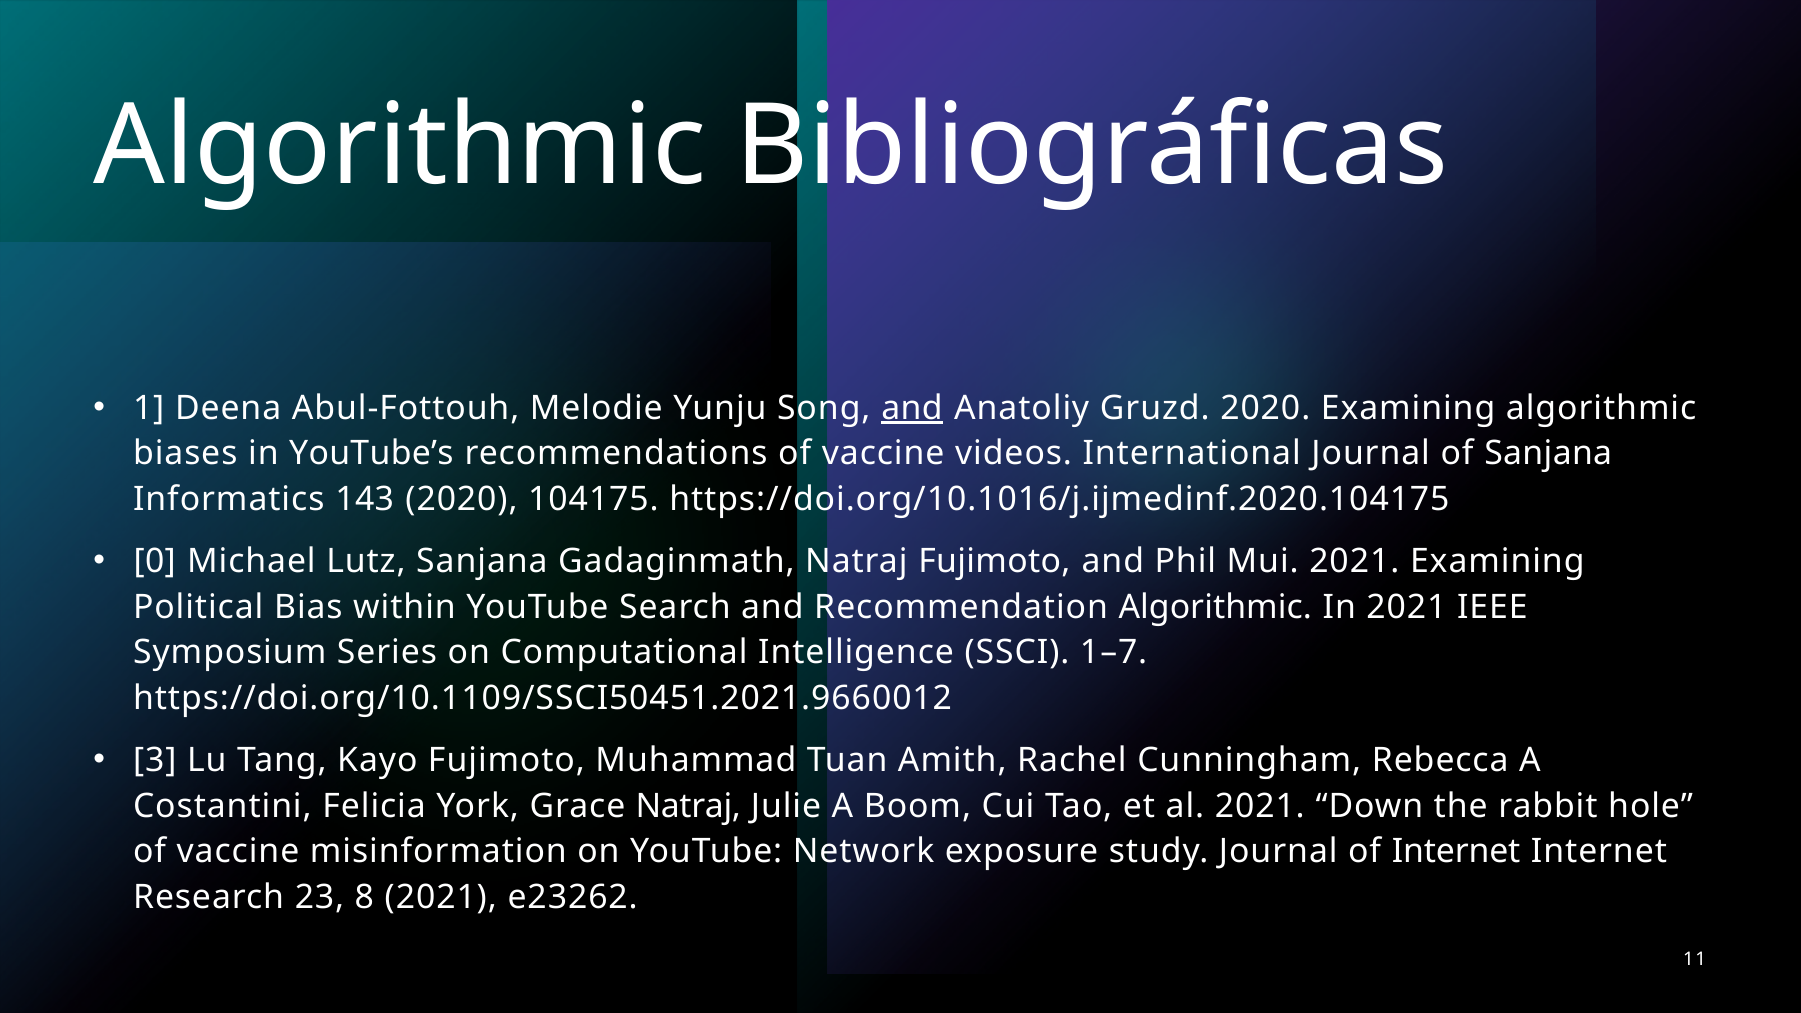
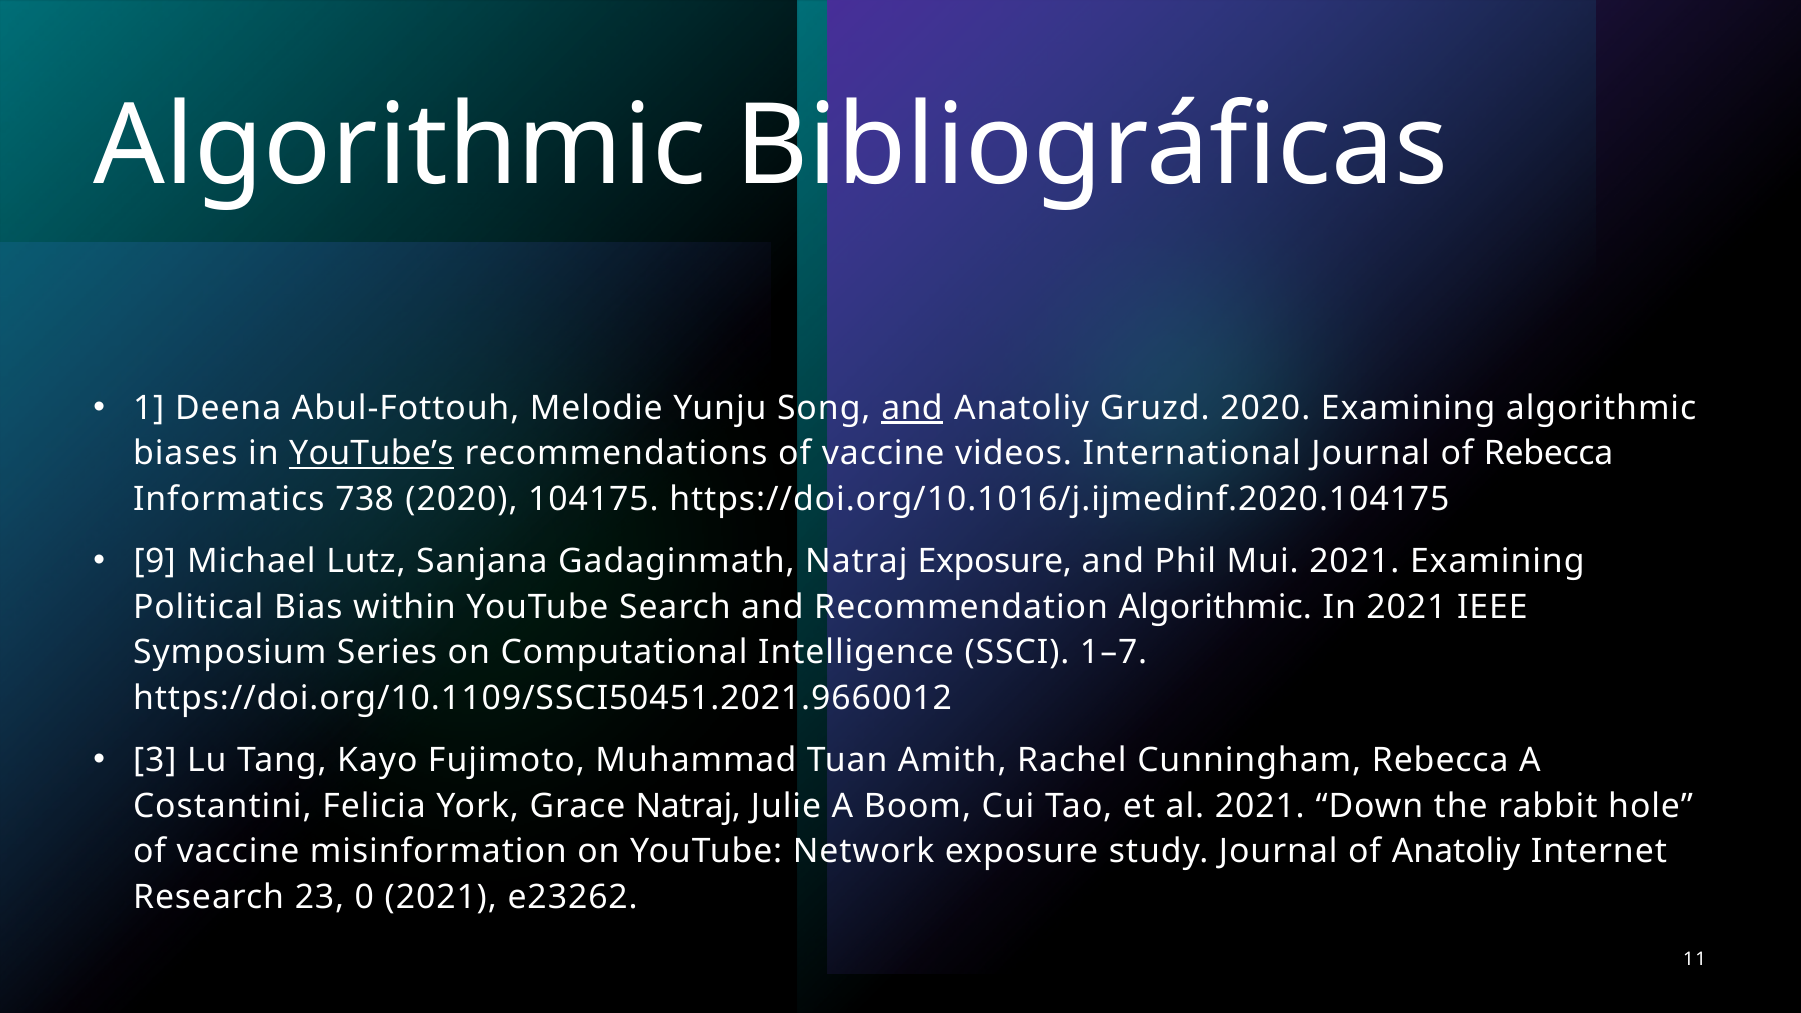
YouTube’s underline: none -> present (371, 454)
of Sanjana: Sanjana -> Rebecca (1549, 454)
143: 143 -> 738 (365, 499)
0: 0 -> 9 (155, 562)
Natraj Fujimoto: Fujimoto -> Exposure (995, 562)
of Internet: Internet -> Anatoliy (1456, 852)
8: 8 -> 0 (364, 897)
